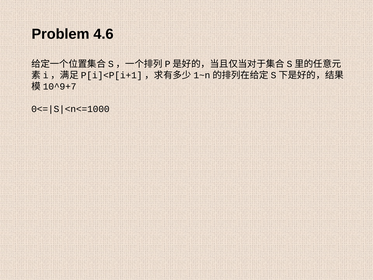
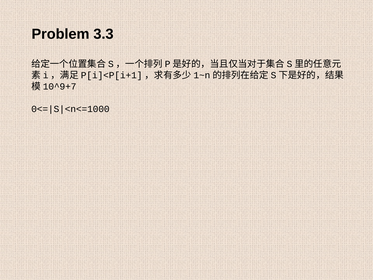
4.6: 4.6 -> 3.3 (103, 34)
